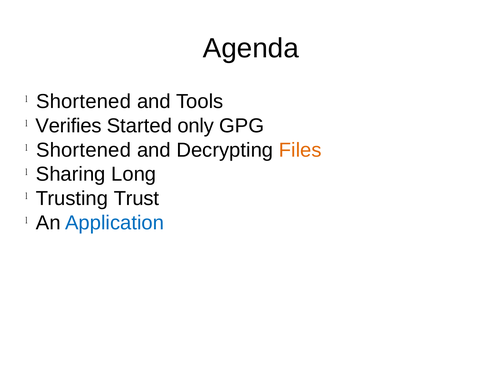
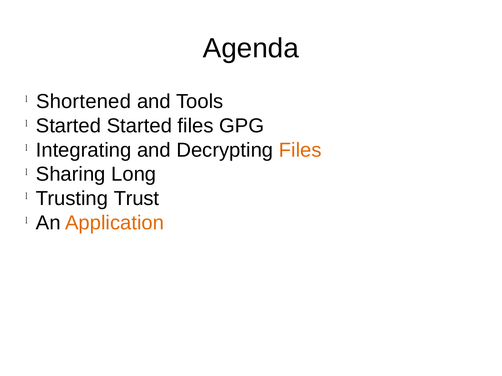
Verifies: Verifies -> Started (68, 126)
Started only: only -> files (196, 126)
Shortened: Shortened -> Integrating (84, 150)
Application colour: blue -> orange (115, 223)
